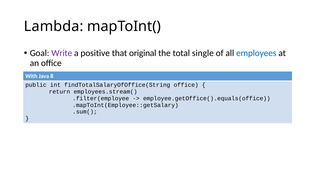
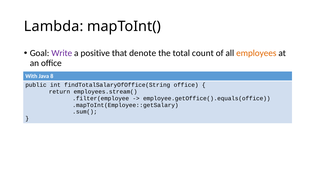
original: original -> denote (143, 53)
single: single -> count (203, 53)
employees colour: blue -> orange (256, 53)
